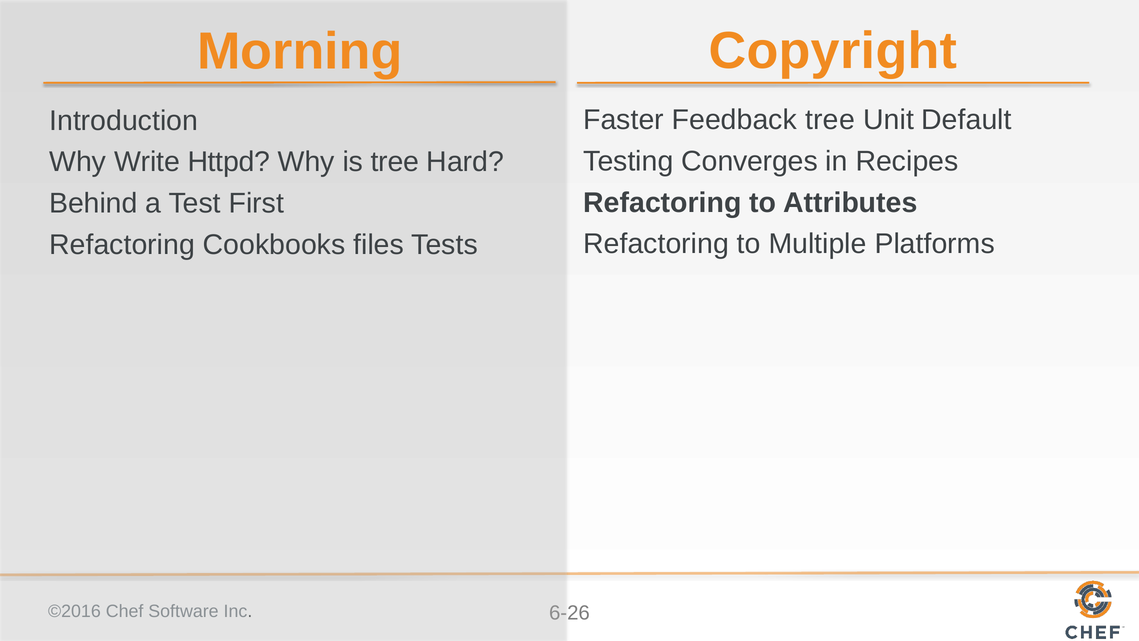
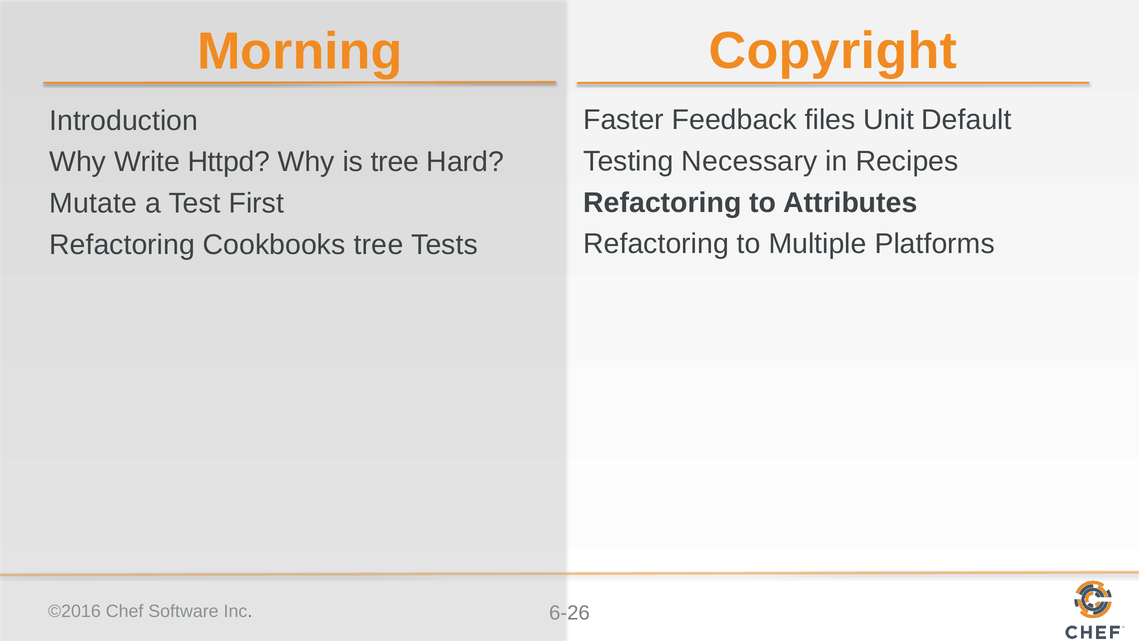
Feedback tree: tree -> files (830, 120)
Converges: Converges -> Necessary (749, 161)
Behind: Behind -> Mutate (93, 203)
Cookbooks files: files -> tree (378, 245)
